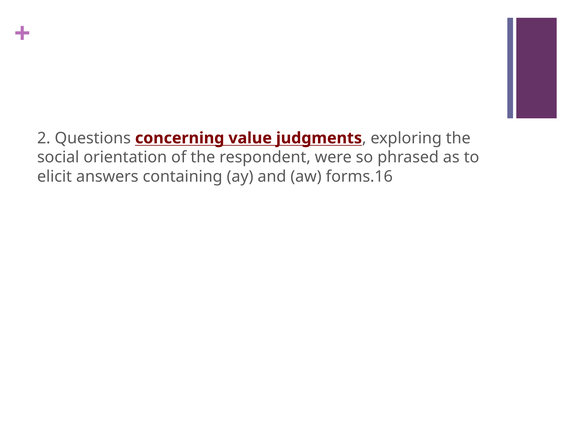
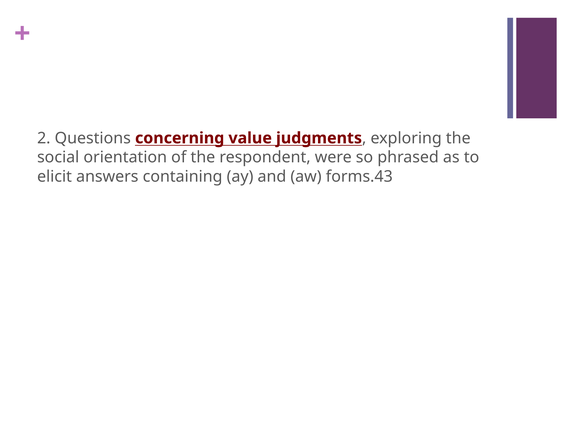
forms.16: forms.16 -> forms.43 (359, 177)
